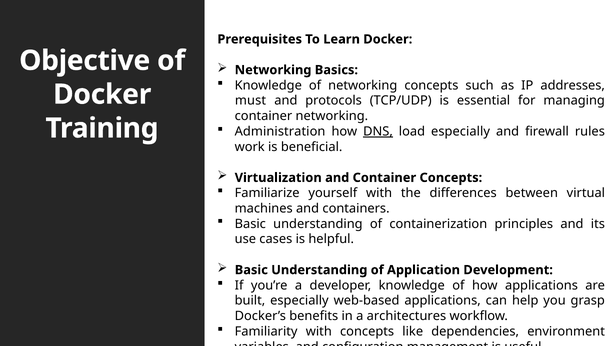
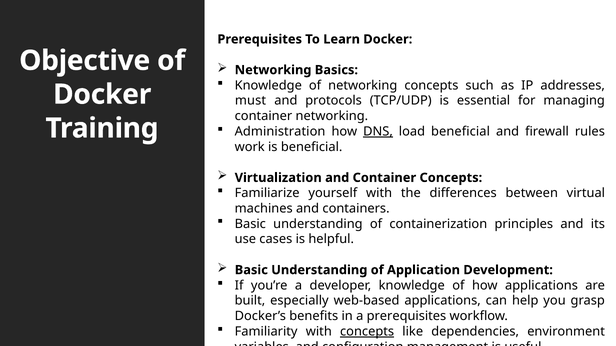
load especially: especially -> beneficial (461, 132)
a architectures: architectures -> prerequisites (406, 317)
concepts underline: none -> present (367, 332)
